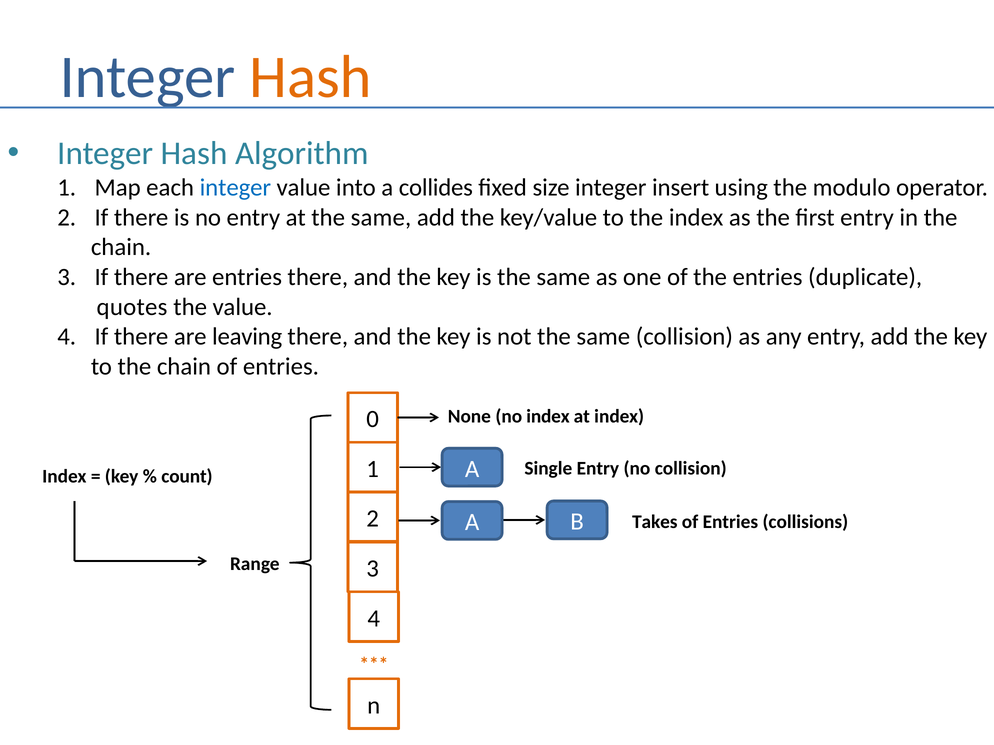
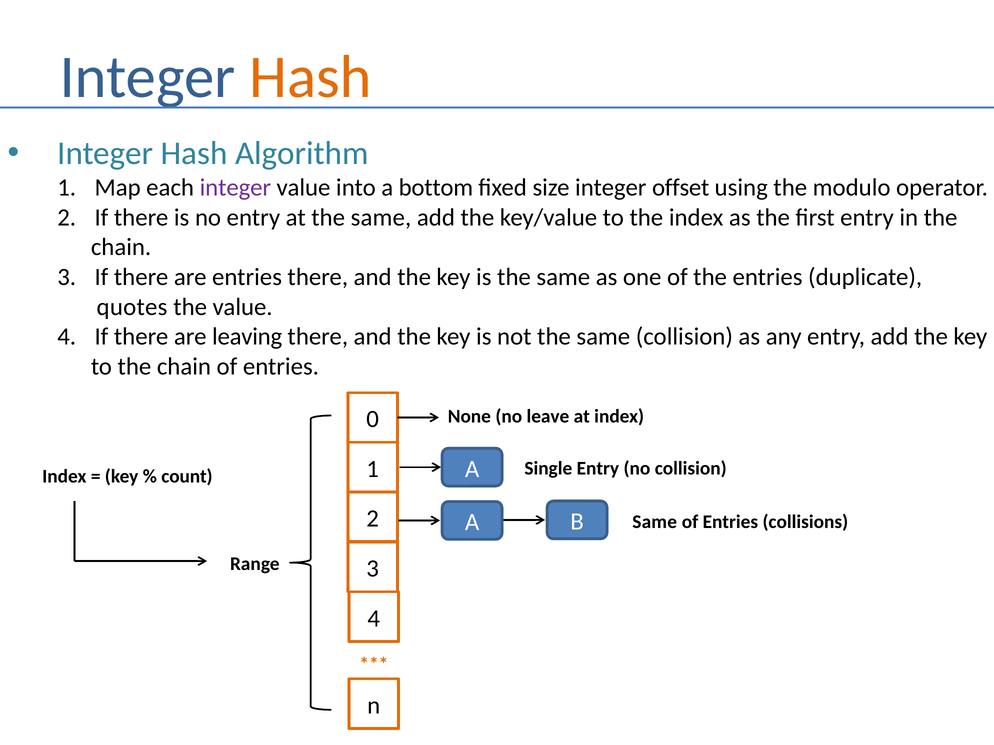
integer colour: blue -> purple (235, 188)
collides: collides -> bottom (436, 188)
insert: insert -> offset (681, 188)
no index: index -> leave (548, 417)
Takes: Takes -> Same (655, 522)
